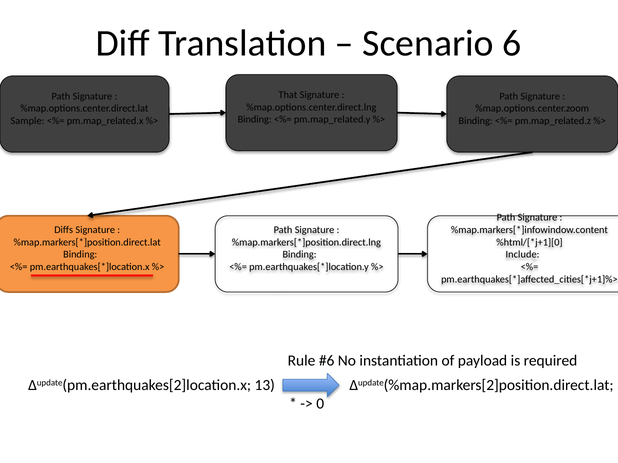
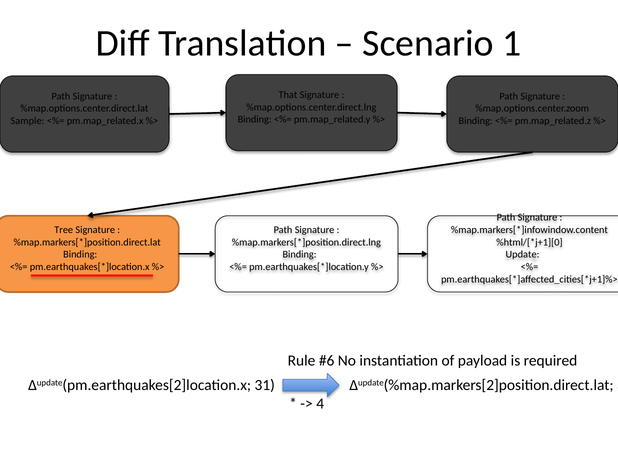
6: 6 -> 1 (512, 43)
Diffs: Diffs -> Tree (64, 230)
Include: Include -> Update (522, 255)
13: 13 -> 31 (265, 386)
0: 0 -> 4 (320, 404)
